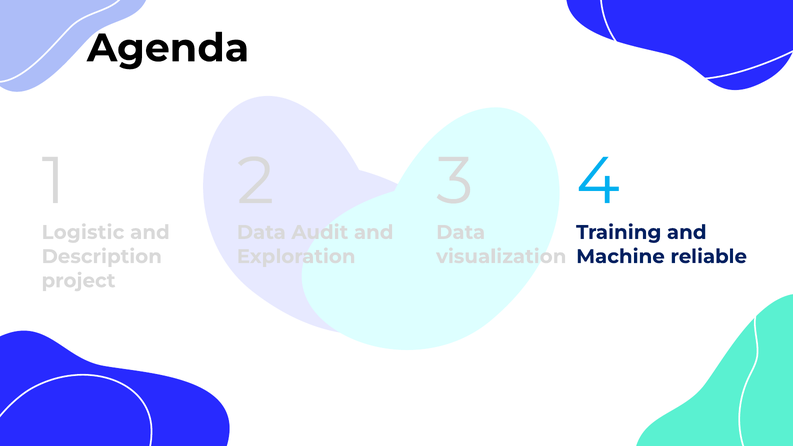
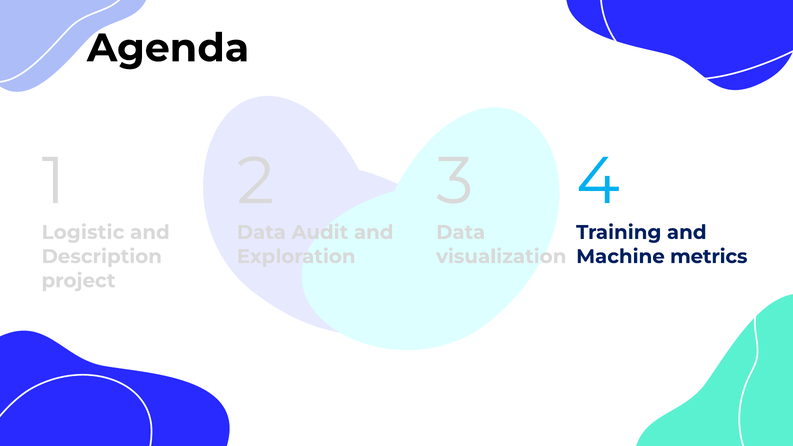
reliable: reliable -> metrics (709, 257)
